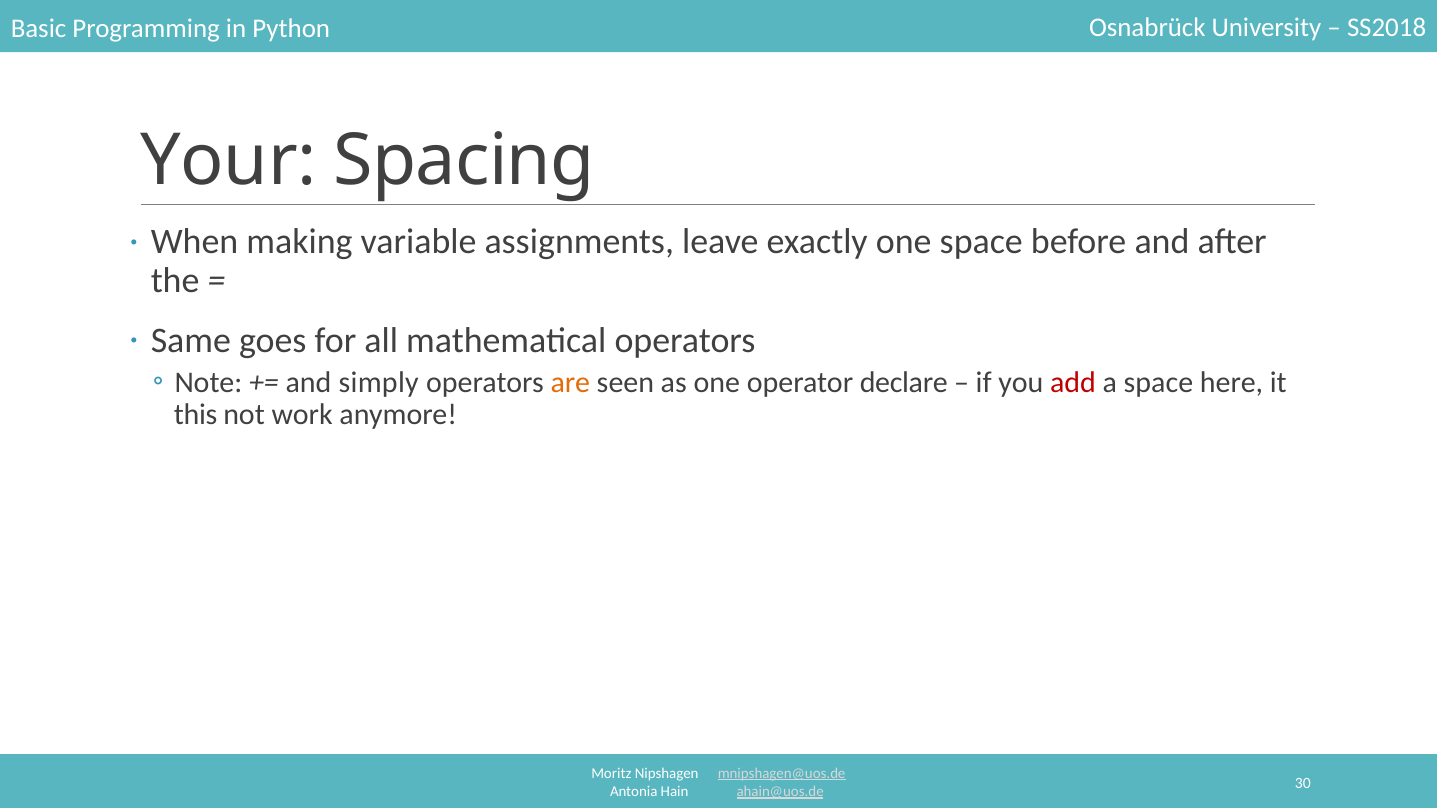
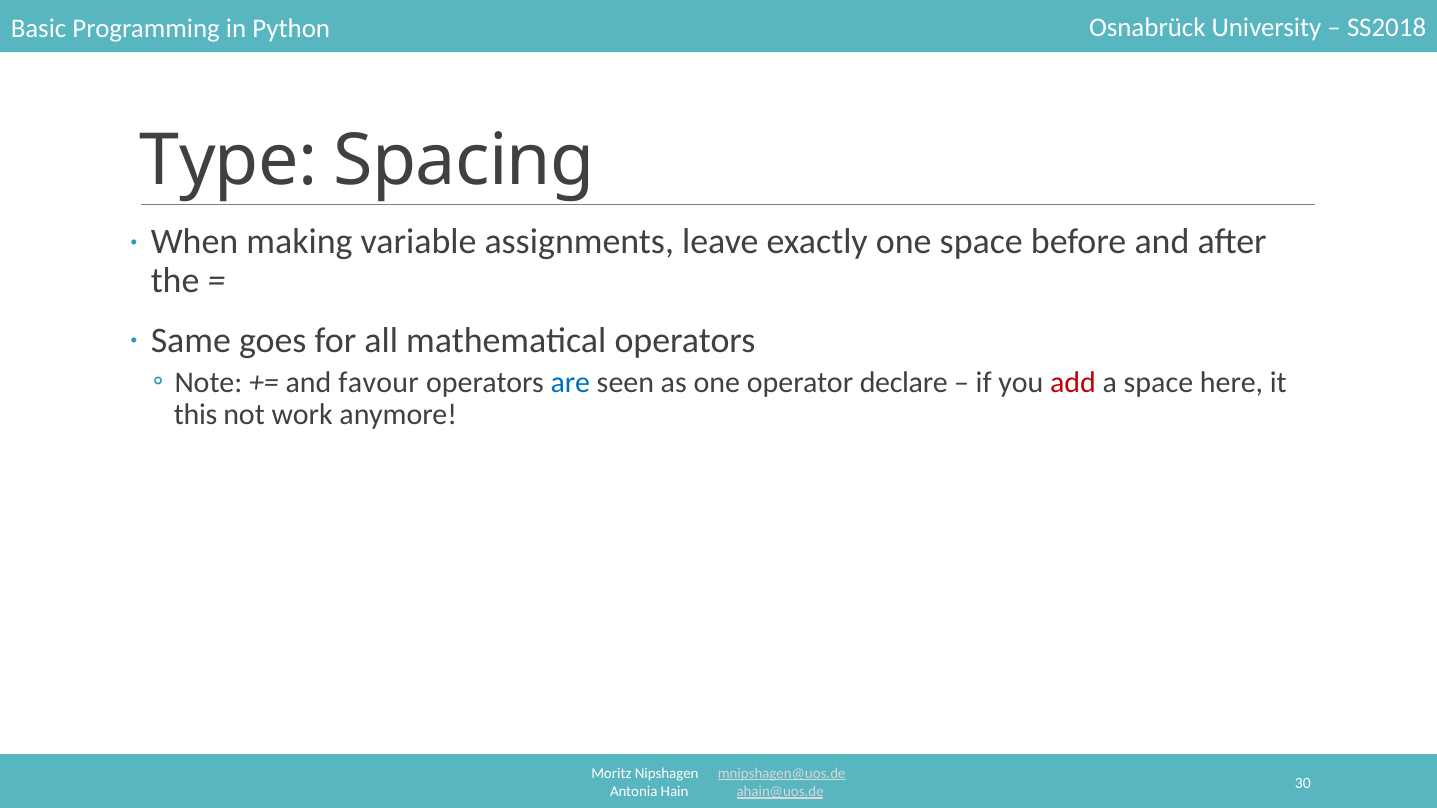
Your: Your -> Type (229, 161)
simply: simply -> favour (379, 382)
are colour: orange -> blue (570, 382)
